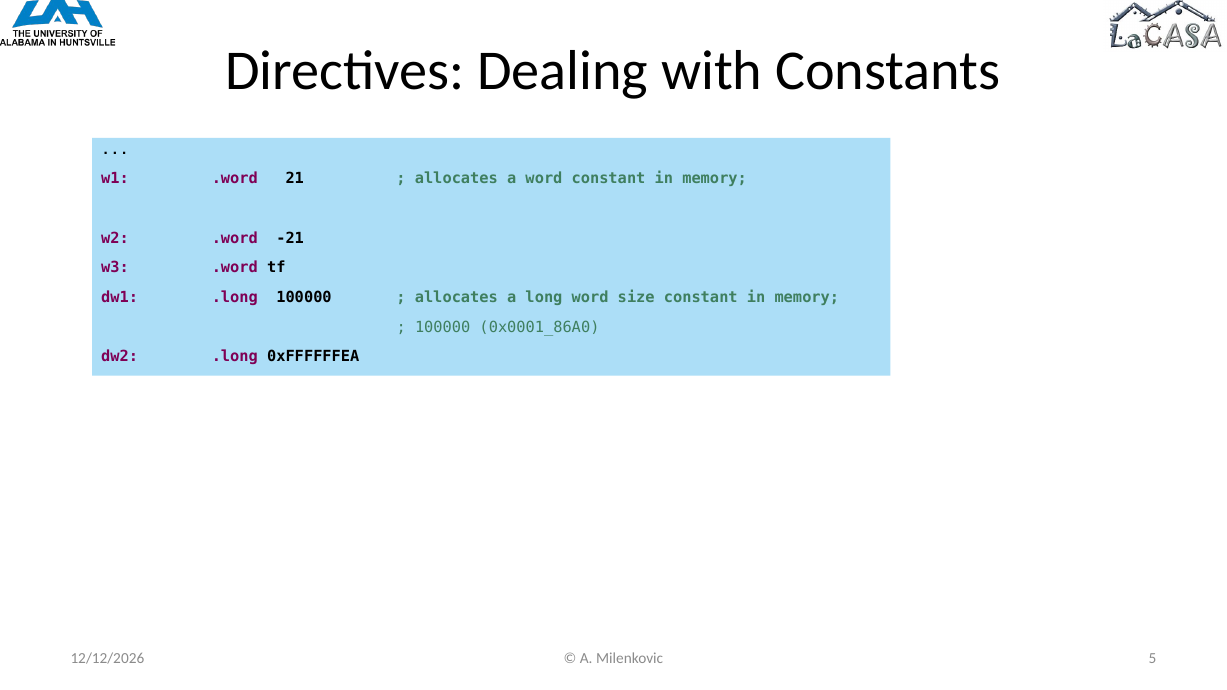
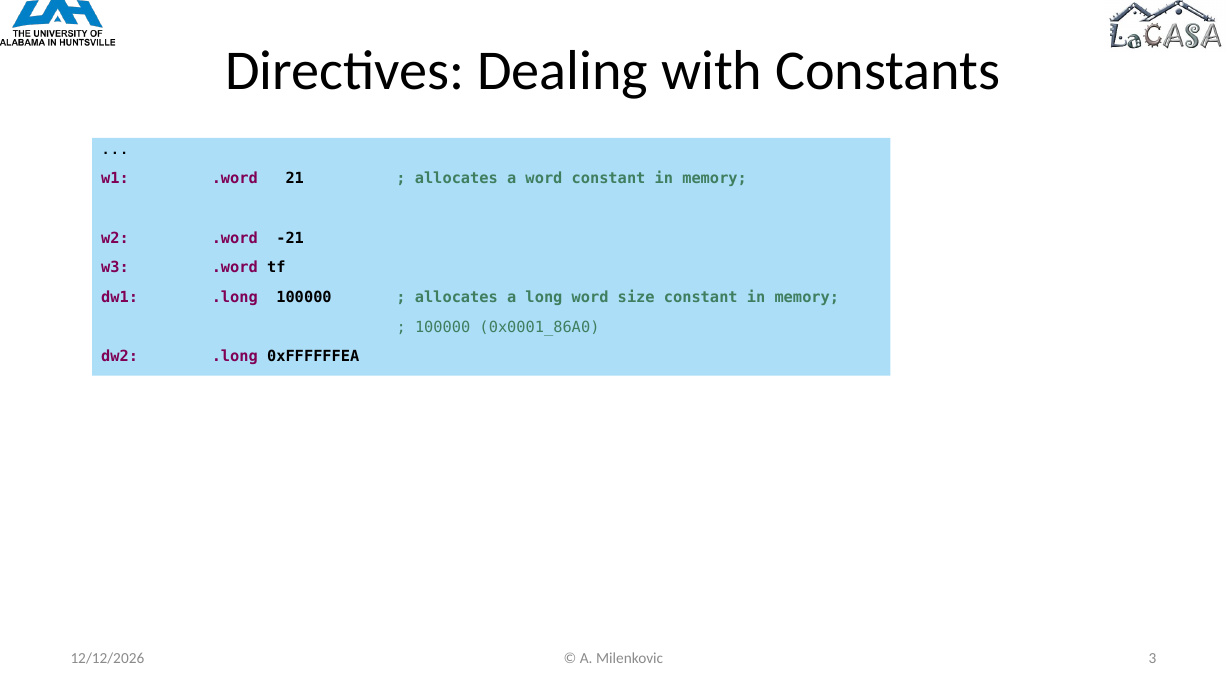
5: 5 -> 3 (1153, 659)
